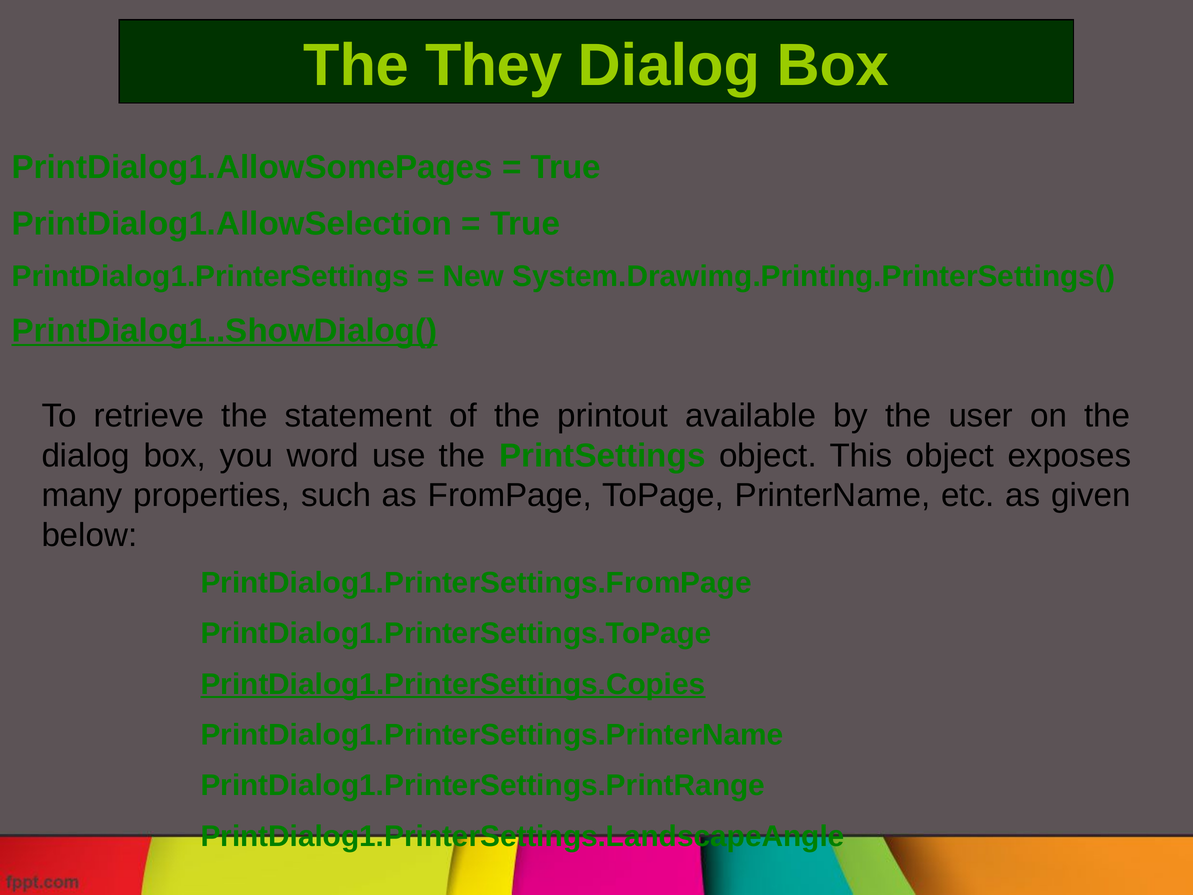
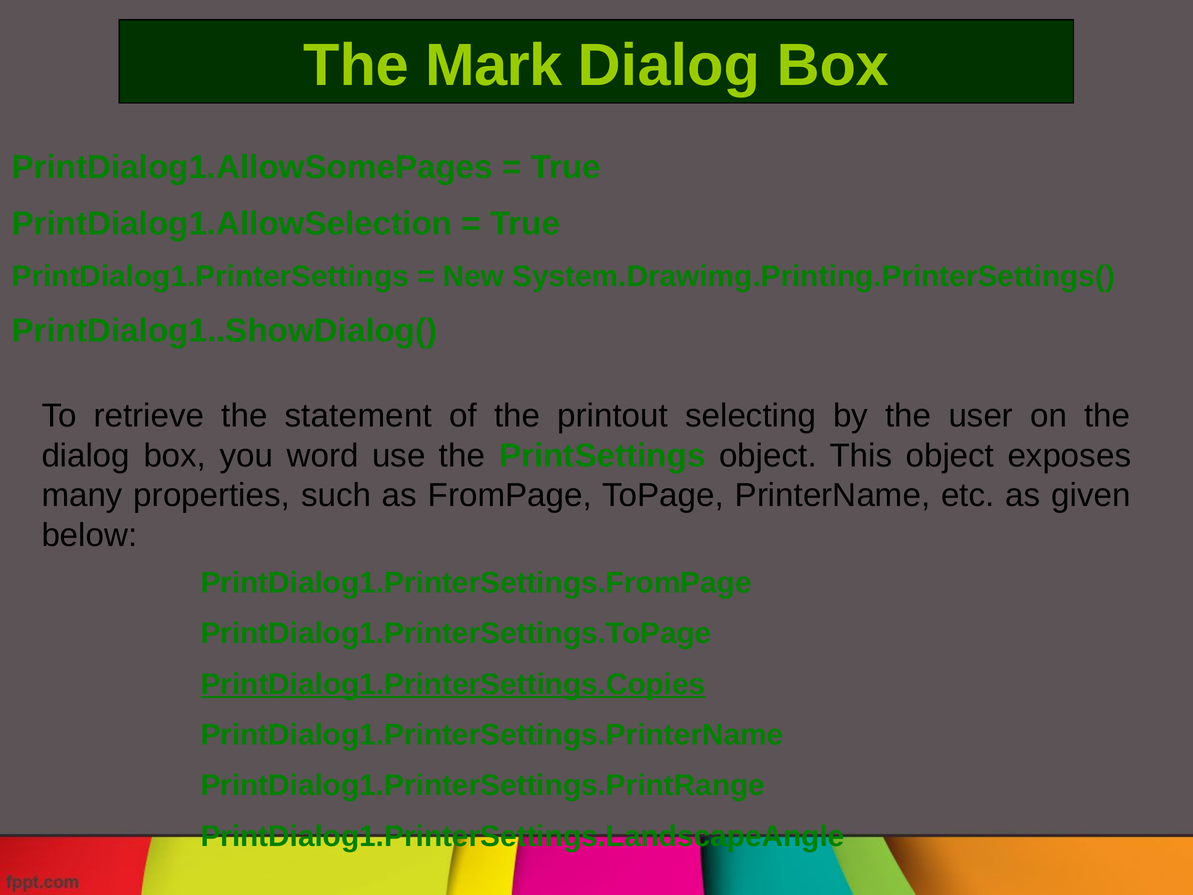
They: They -> Mark (494, 66)
PrintDialog1..ShowDialog( underline: present -> none (225, 331)
available: available -> selecting (751, 416)
